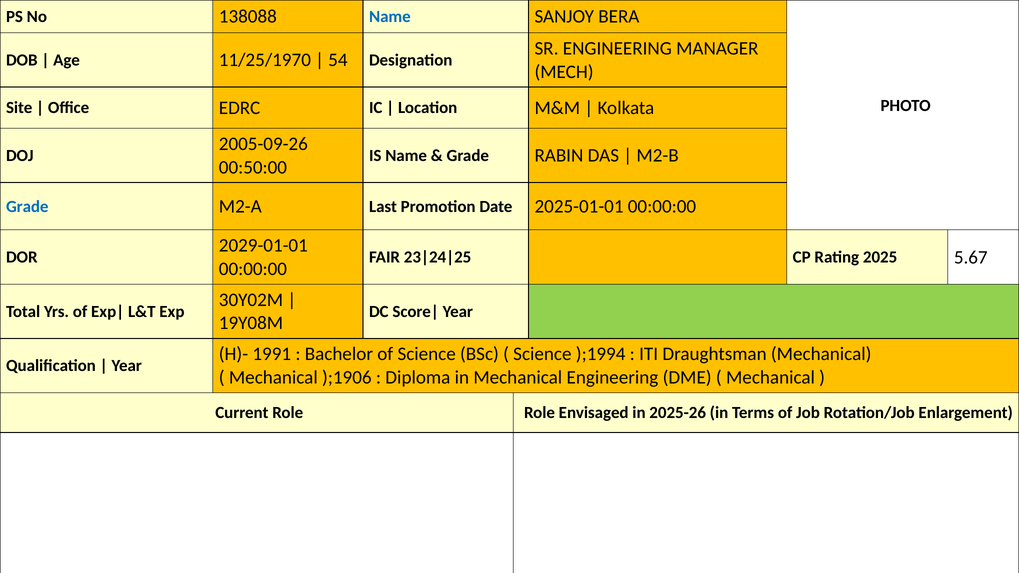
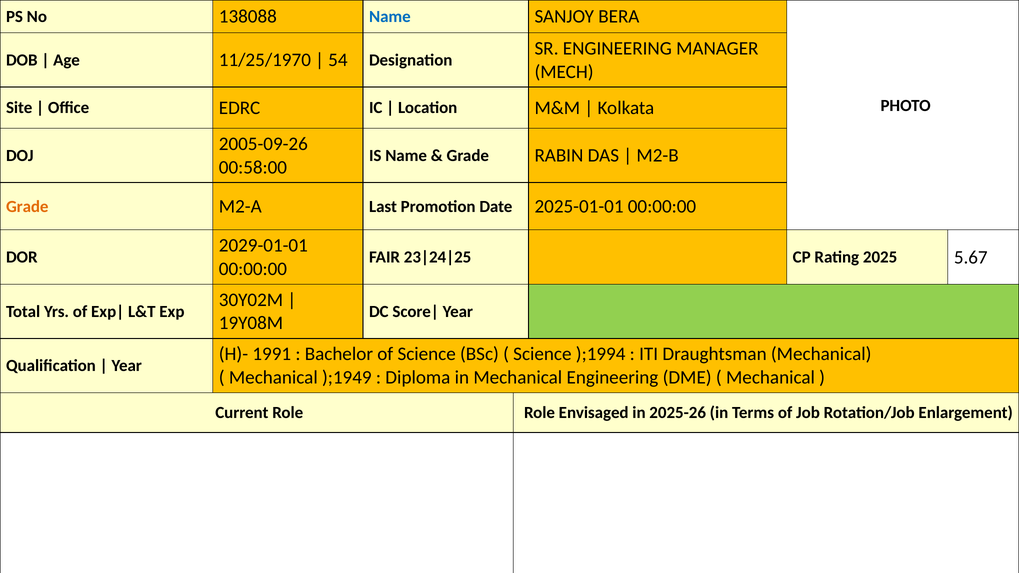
00:50:00: 00:50:00 -> 00:58:00 (253, 167)
Grade colour: blue -> orange (27, 206)
);1906: );1906 -> );1949 (347, 378)
